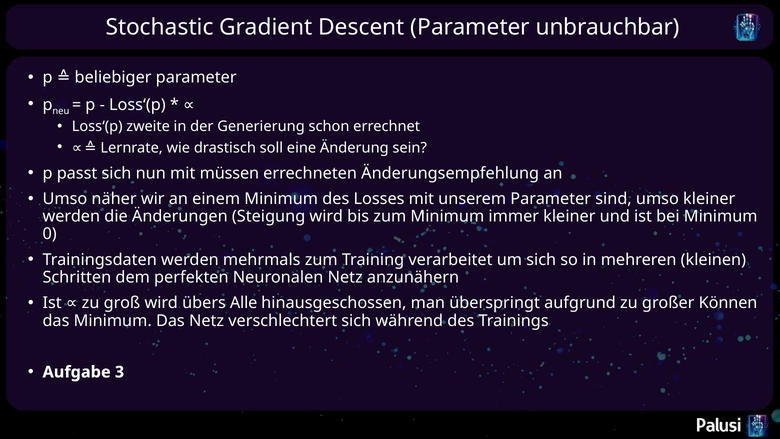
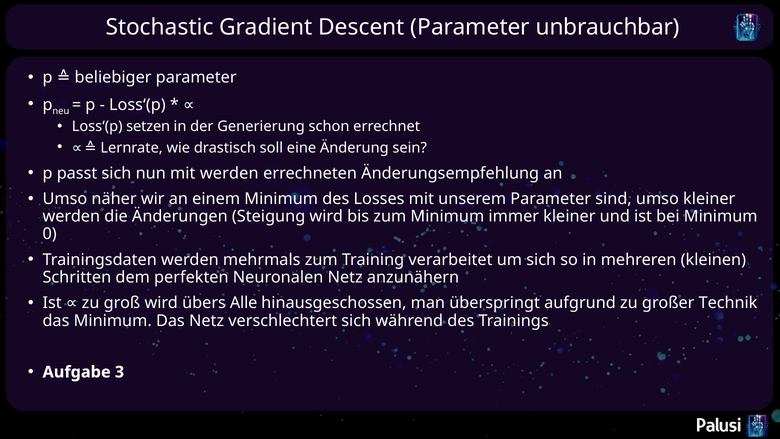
zweite: zweite -> setzen (148, 126)
mit müssen: müssen -> werden (229, 173)
Können: Können -> Technik (728, 303)
